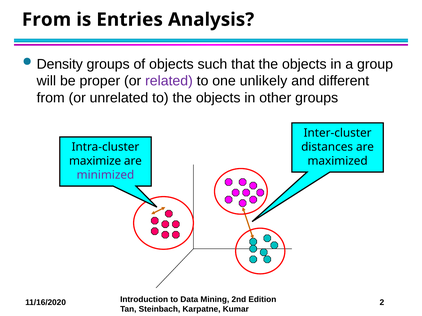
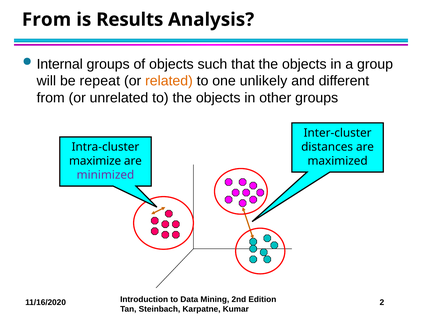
Entries: Entries -> Results (130, 20)
Density: Density -> Internal (60, 64)
proper: proper -> repeat (100, 81)
related colour: purple -> orange (169, 81)
